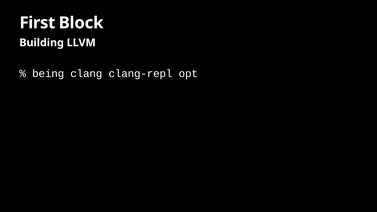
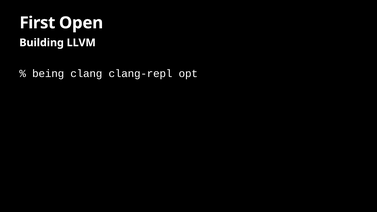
Block: Block -> Open (81, 23)
